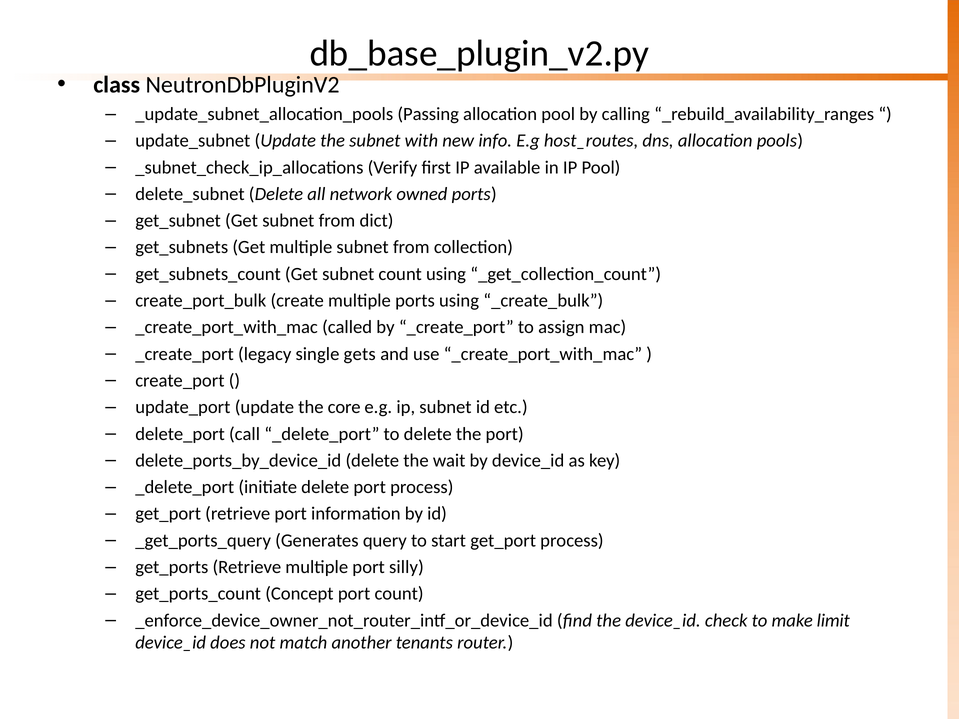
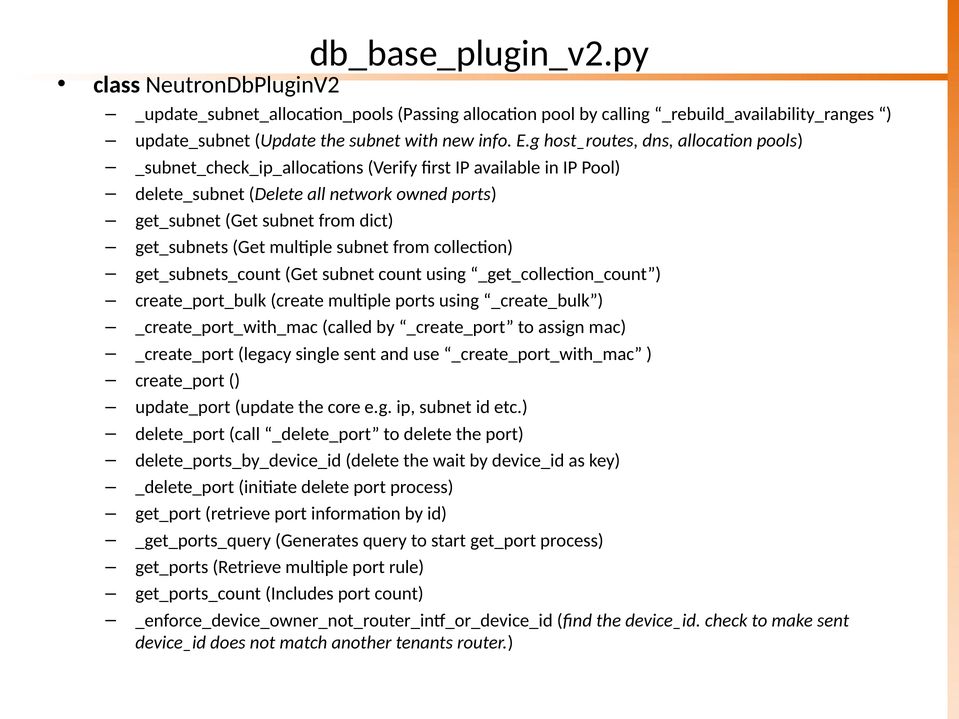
single gets: gets -> sent (360, 354)
silly: silly -> rule (407, 567)
Concept: Concept -> Includes (299, 594)
make limit: limit -> sent (833, 621)
